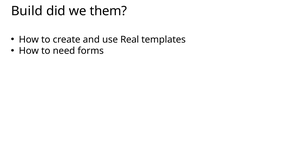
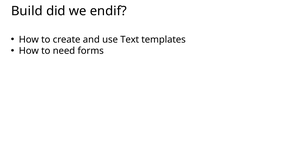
them: them -> endif (108, 11)
Real: Real -> Text (130, 40)
